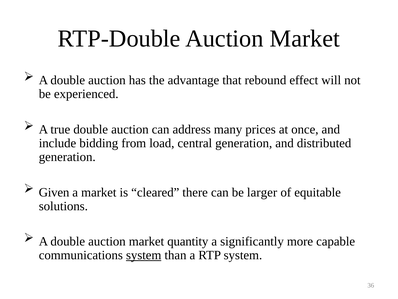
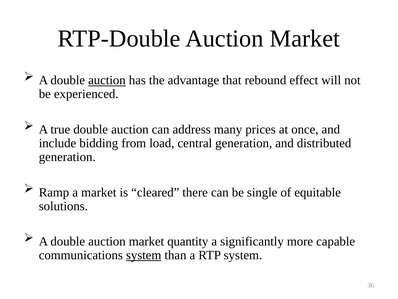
auction underline: none -> present (107, 80)
Given: Given -> Ramp (54, 192)
larger: larger -> single (262, 192)
